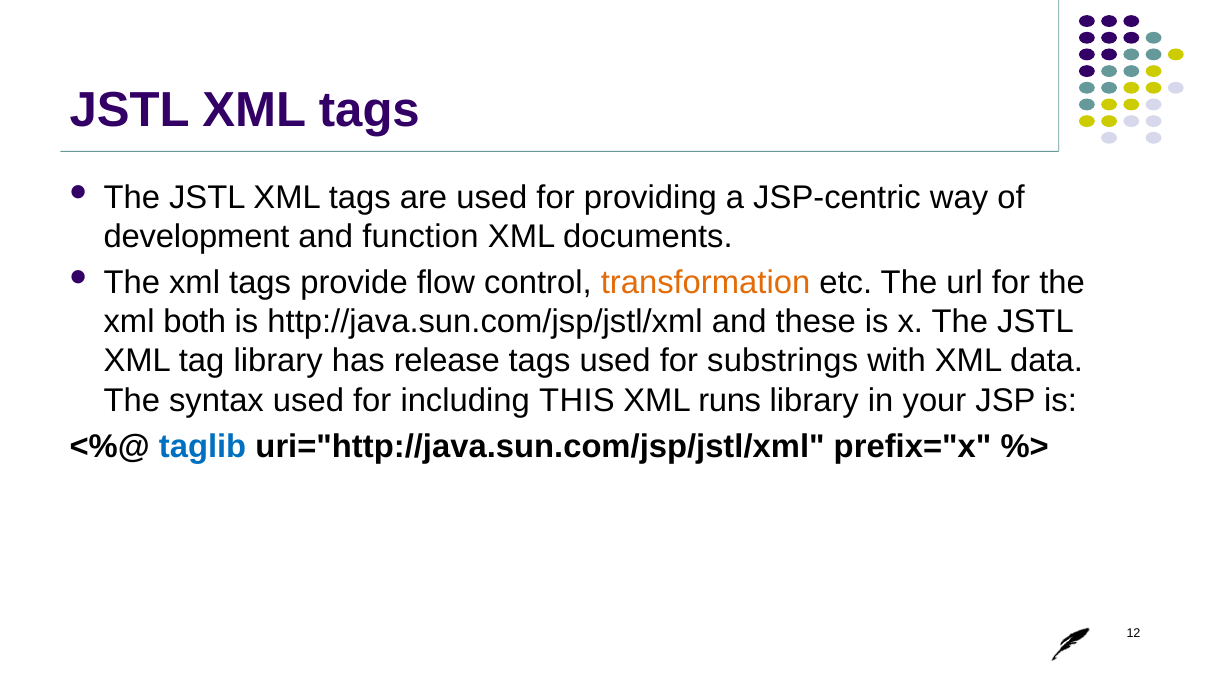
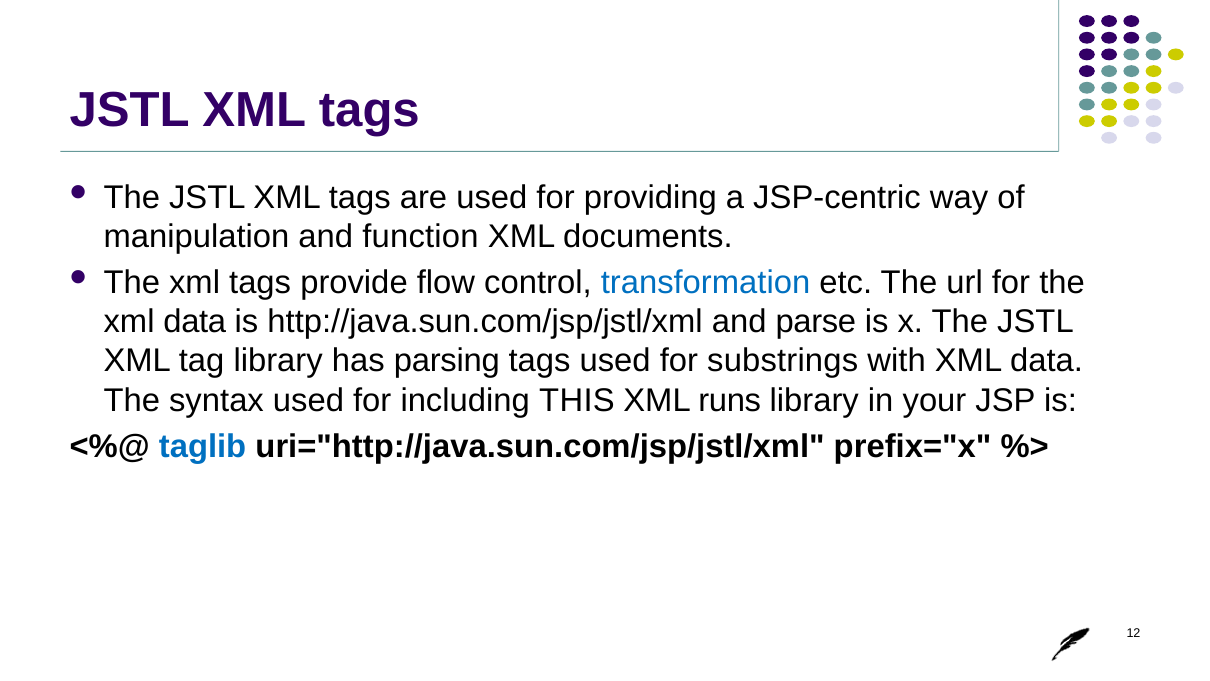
development: development -> manipulation (196, 236)
transformation colour: orange -> blue (706, 282)
both: both -> data (195, 322)
these: these -> parse (816, 322)
release: release -> parsing (447, 361)
